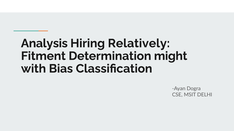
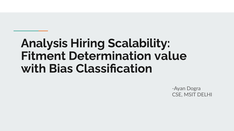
Relatively: Relatively -> Scalability (139, 44)
might: might -> value (171, 56)
